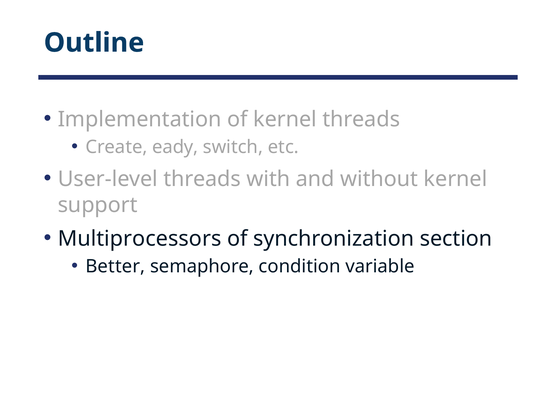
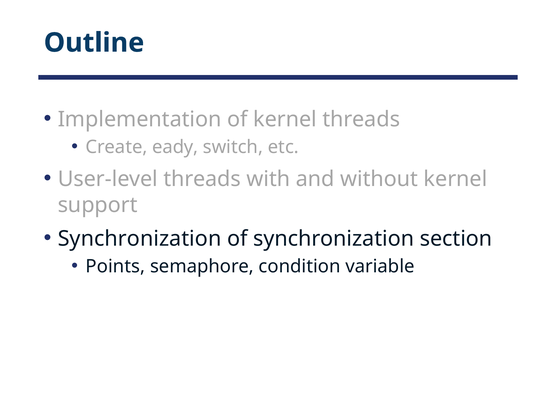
Multiprocessors: Multiprocessors -> Synchronization (140, 239)
Better: Better -> Points (115, 266)
